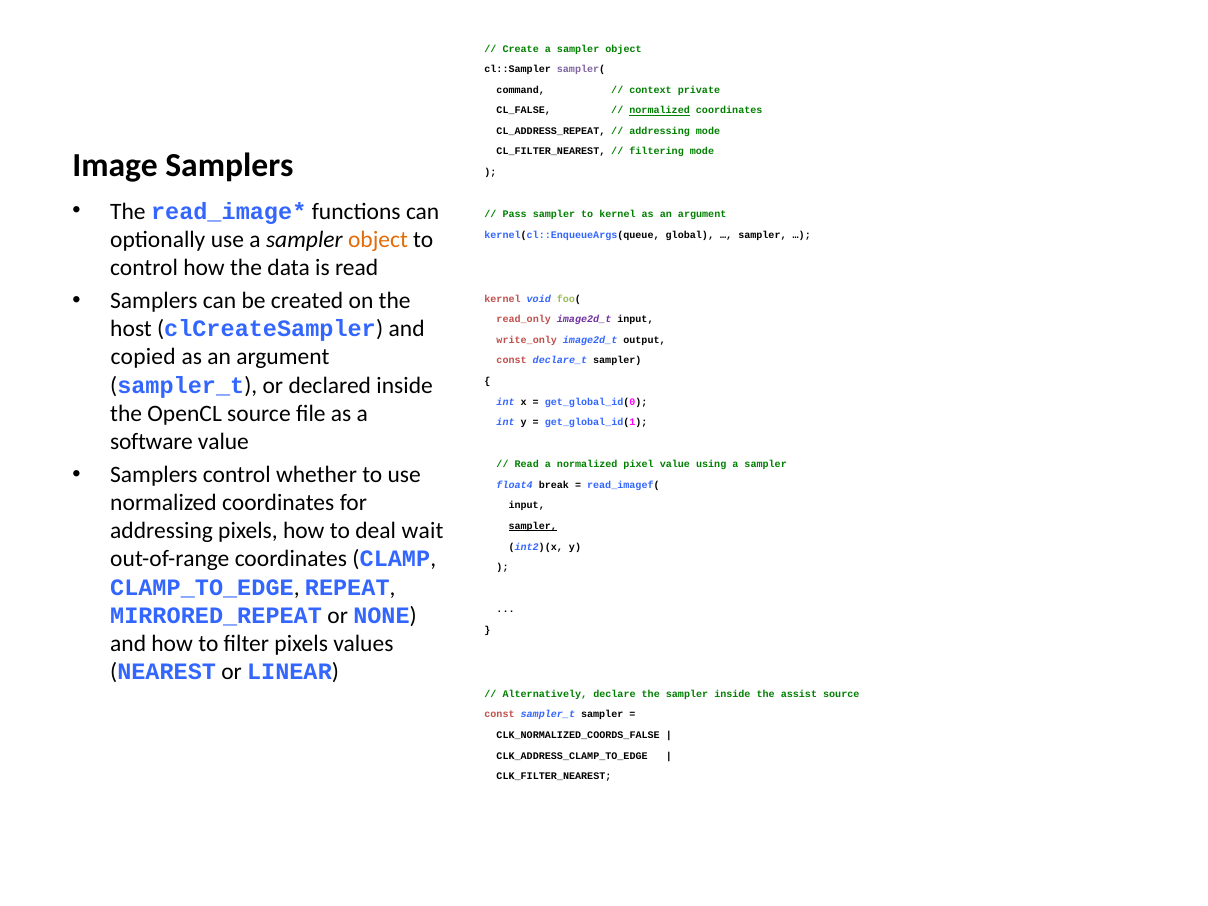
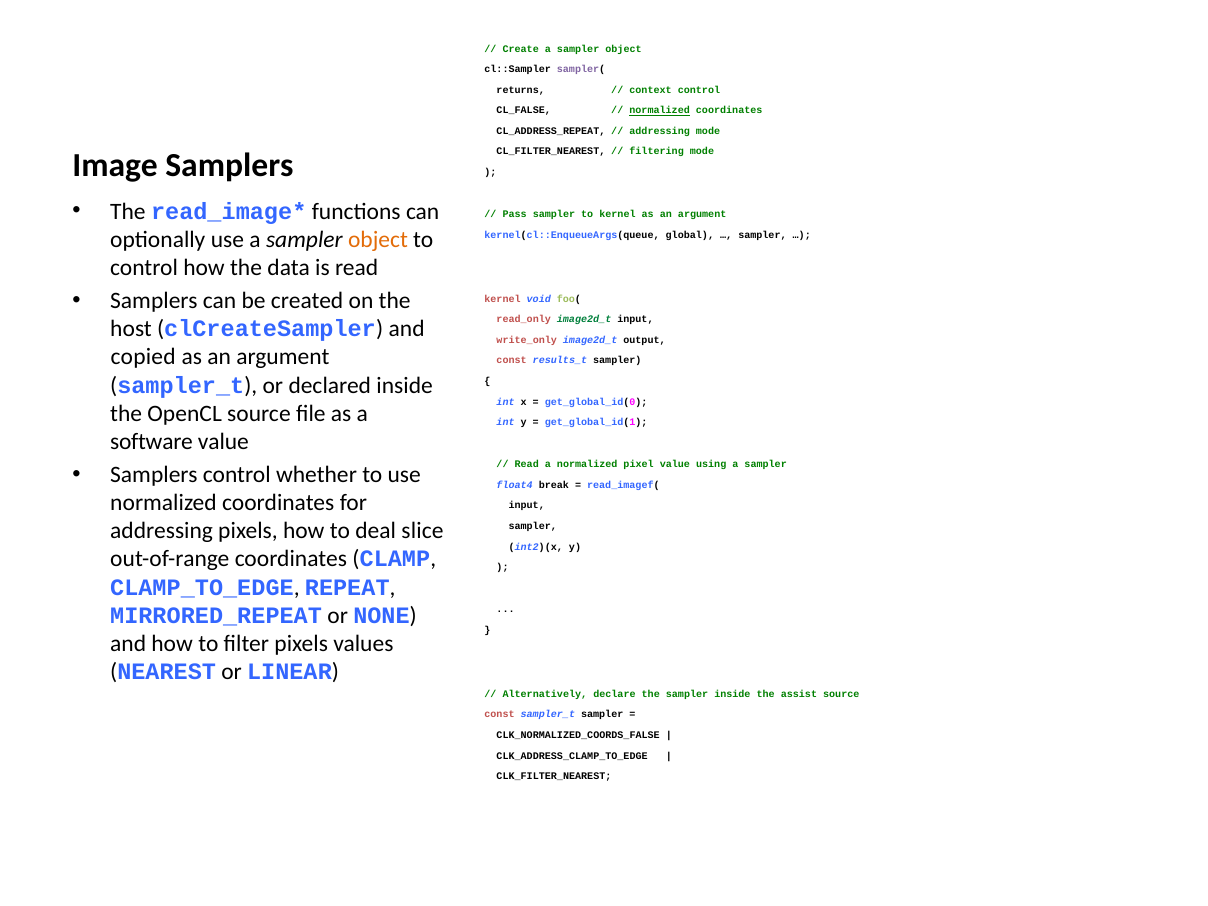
command: command -> returns (521, 90)
context private: private -> control (699, 90)
image2d_t colour: purple -> green (584, 320)
declare_t: declare_t -> results_t (560, 361)
wait: wait -> slice (423, 531)
sampler underline: present -> none (533, 526)
